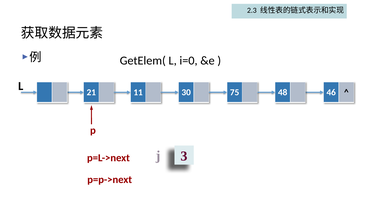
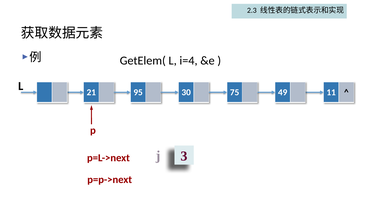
i=0: i=0 -> i=4 (189, 61)
48: 48 -> 49 (283, 92)
11: 11 -> 95 (138, 92)
46: 46 -> 11 (331, 92)
